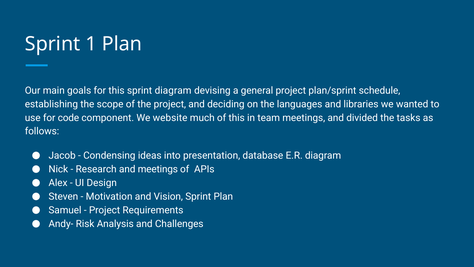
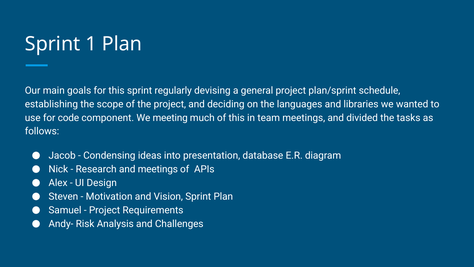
sprint diagram: diagram -> regularly (173, 90)
website: website -> meeting (170, 118)
